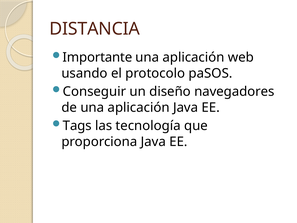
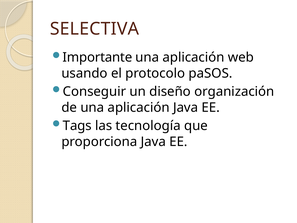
DISTANCIA: DISTANCIA -> SELECTIVA (94, 29)
navegadores: navegadores -> organización (234, 92)
